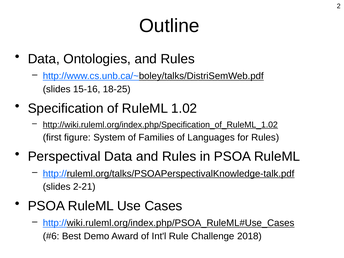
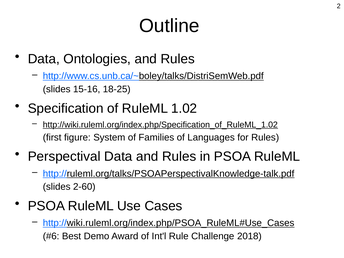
2-21: 2-21 -> 2-60 (84, 187)
